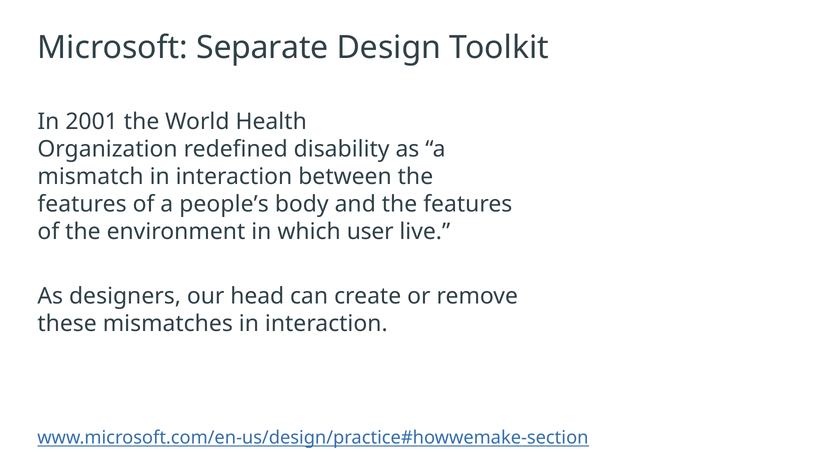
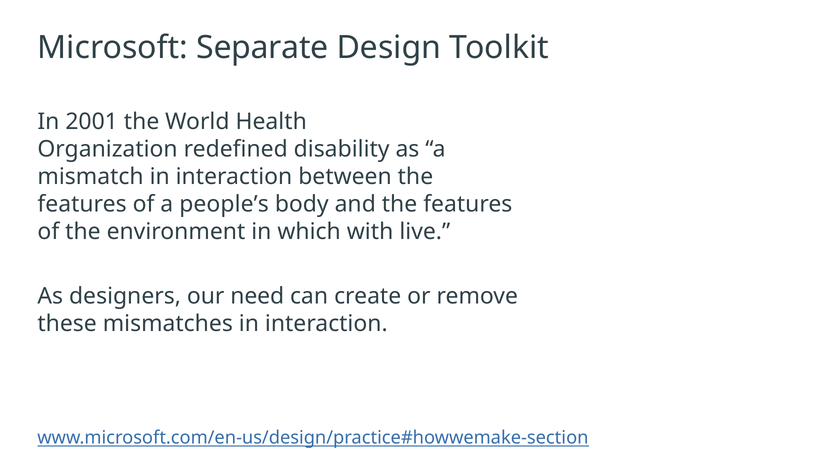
user: user -> with (370, 232)
head: head -> need (257, 296)
